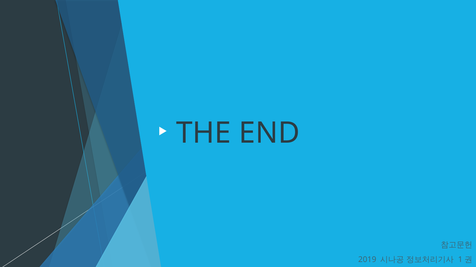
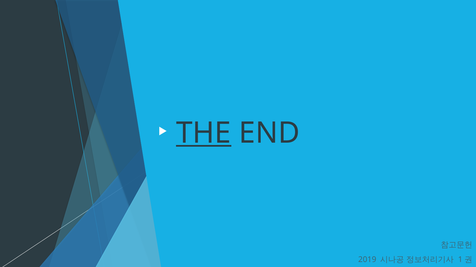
THE underline: none -> present (204, 134)
